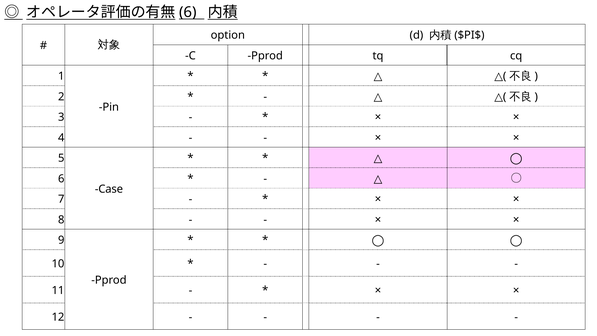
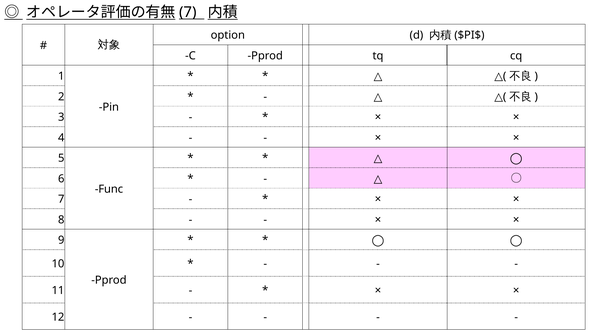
6: 6 -> 7 (188, 12)
Case: Case -> Func (109, 189)
